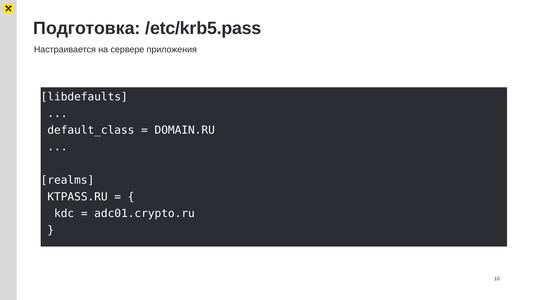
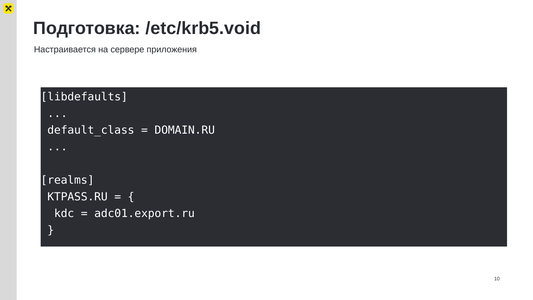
/etc/krb5.pass: /etc/krb5.pass -> /etc/krb5.void (203, 28)
adc01.crypto.ru: adc01.crypto.ru -> adc01.export.ru (145, 213)
